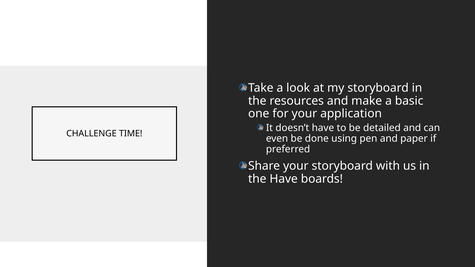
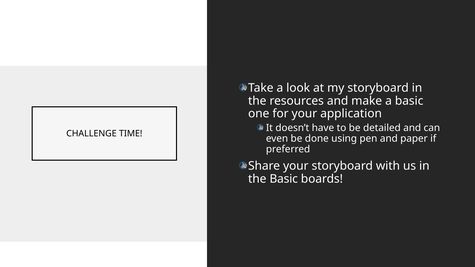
the Have: Have -> Basic (284, 179)
